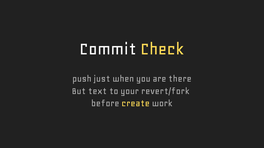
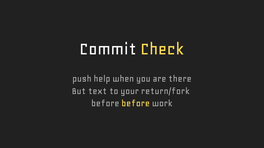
just: just -> help (102, 79)
revert/fork: revert/fork -> return/fork (166, 91)
before create: create -> before (136, 103)
